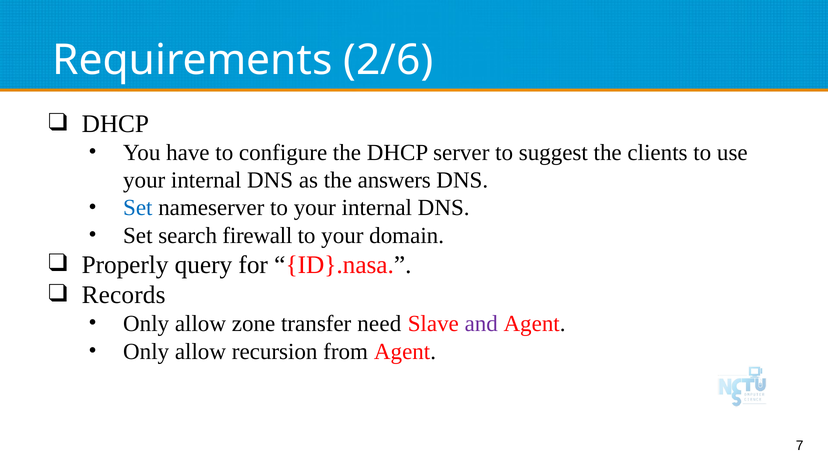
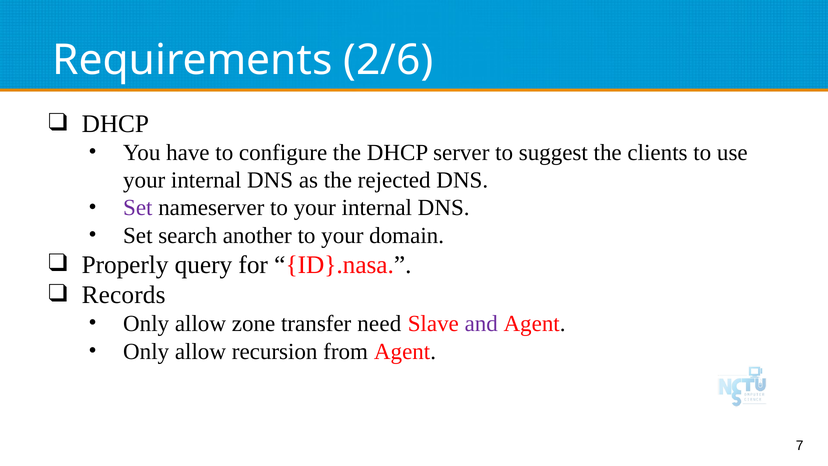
answers: answers -> rejected (394, 180)
Set colour: blue -> purple (138, 208)
firewall: firewall -> another (257, 235)
